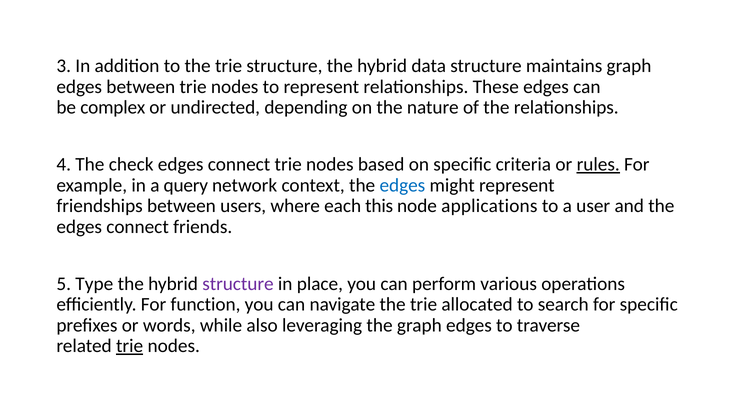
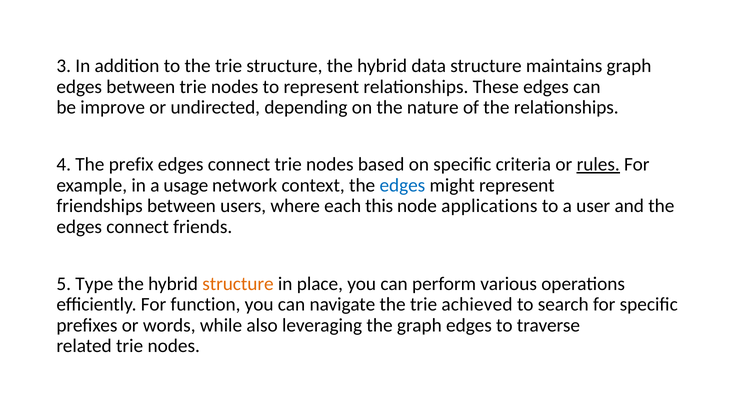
complex: complex -> improve (113, 108)
check: check -> prefix (131, 165)
query: query -> usage (186, 185)
structure colour: purple -> orange (238, 284)
allocated: allocated -> achieved (477, 305)
trie underline: present -> none (130, 346)
